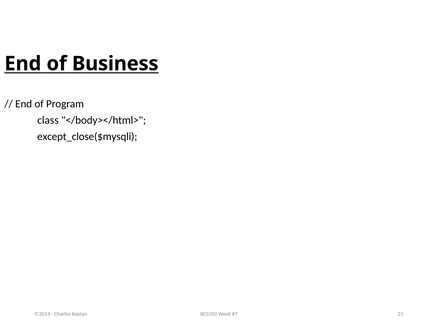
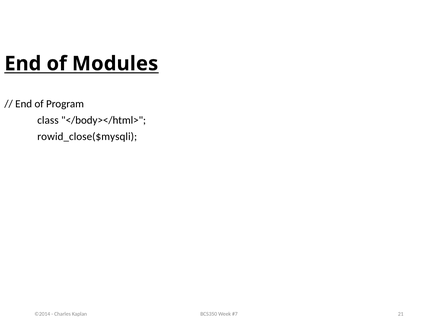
Business: Business -> Modules (115, 64)
except_close($mysqli: except_close($mysqli -> rowid_close($mysqli (87, 136)
